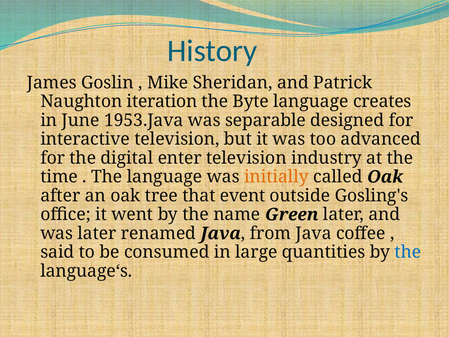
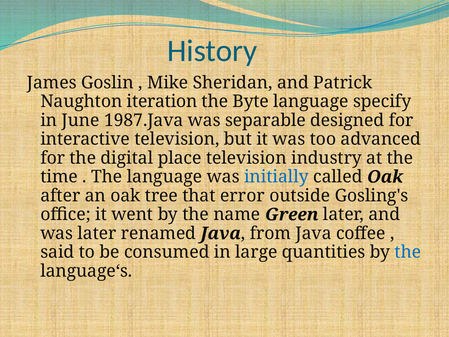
creates: creates -> specify (382, 101)
1953.Java: 1953.Java -> 1987.Java (144, 120)
enter: enter -> place (180, 158)
initially colour: orange -> blue (276, 177)
event: event -> error (242, 196)
